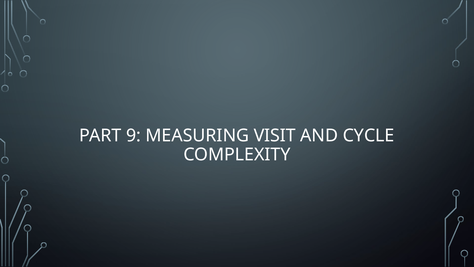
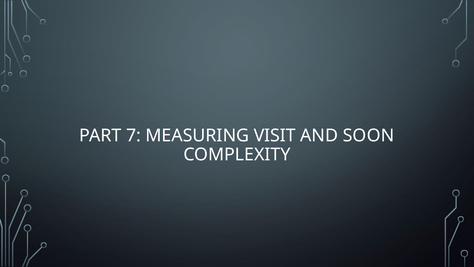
9: 9 -> 7 (133, 135)
CYCLE: CYCLE -> SOON (368, 135)
